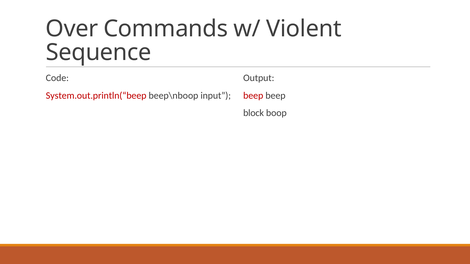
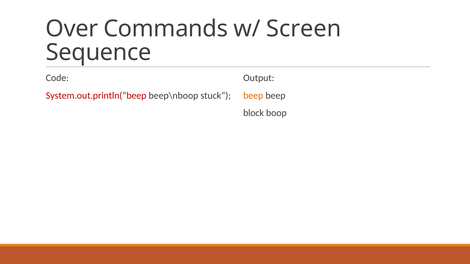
Violent: Violent -> Screen (304, 29)
input: input -> stuck (216, 96)
beep colour: red -> orange (253, 96)
